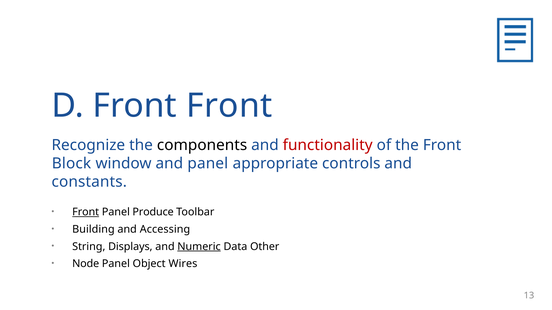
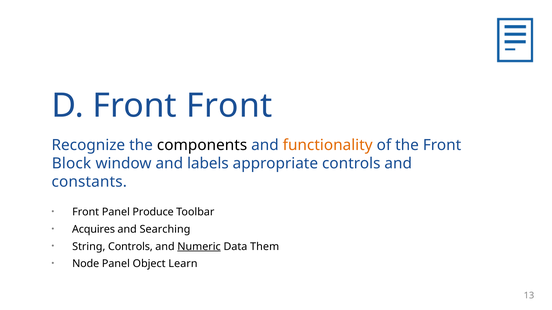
functionality colour: red -> orange (328, 145)
and panel: panel -> labels (208, 164)
Front underline: present -> none (86, 212)
Building: Building -> Acquires (94, 230)
Accessing: Accessing -> Searching (165, 230)
String Displays: Displays -> Controls (130, 247)
Other: Other -> Them (265, 247)
Wires: Wires -> Learn (183, 264)
